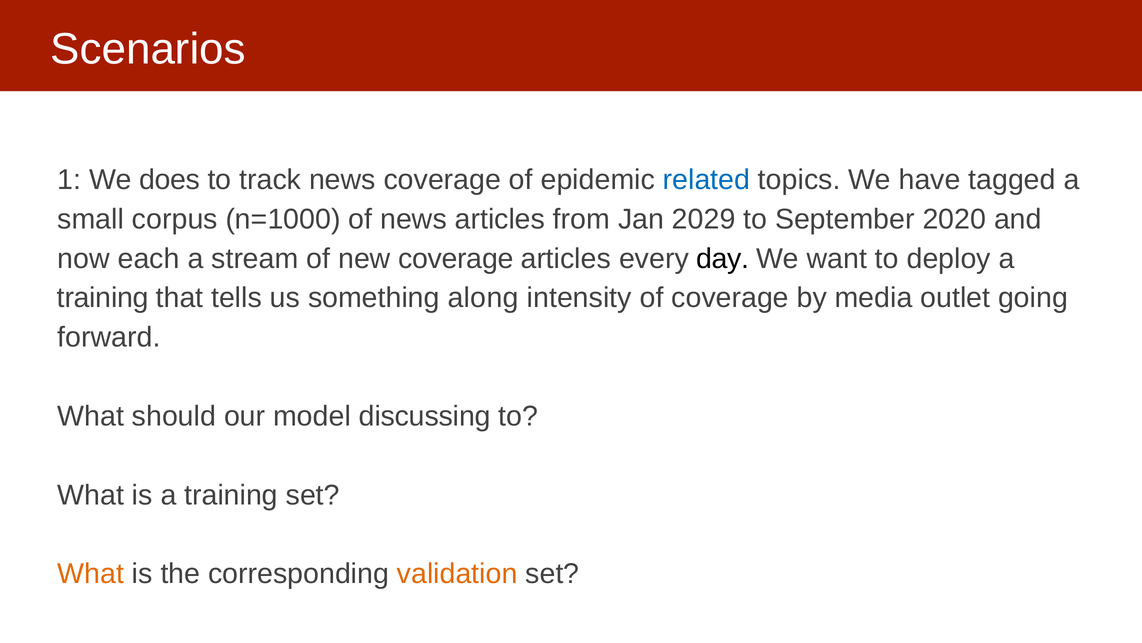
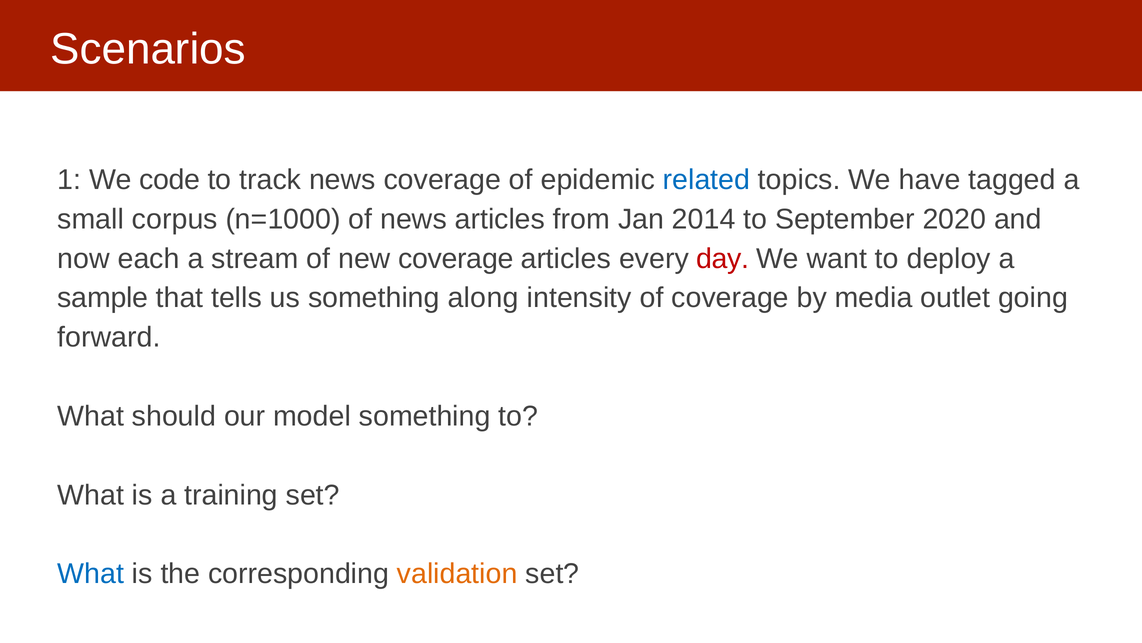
does: does -> code (170, 180)
2029: 2029 -> 2014 (704, 219)
day colour: black -> red (723, 258)
training: training -> sample (103, 298)
model discussing: discussing -> something (425, 416)
What colour: orange -> blue (91, 573)
